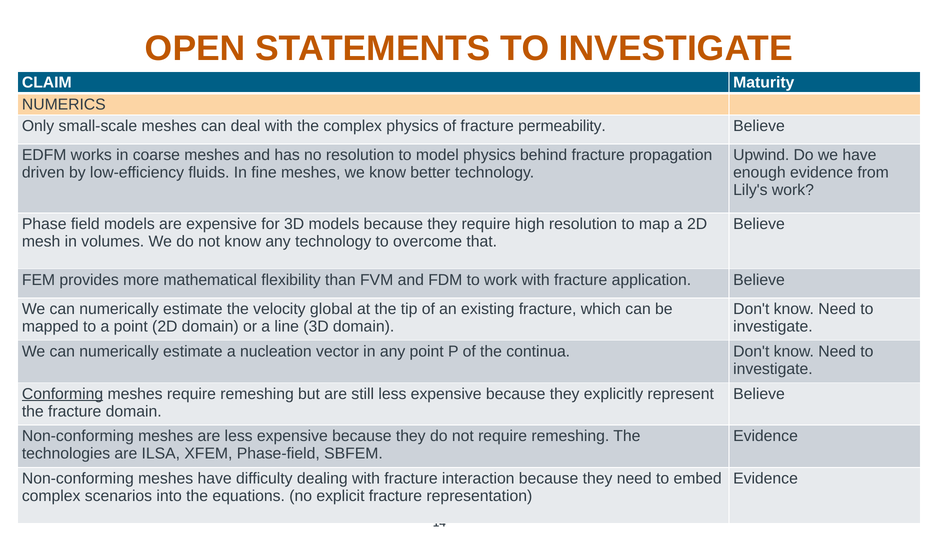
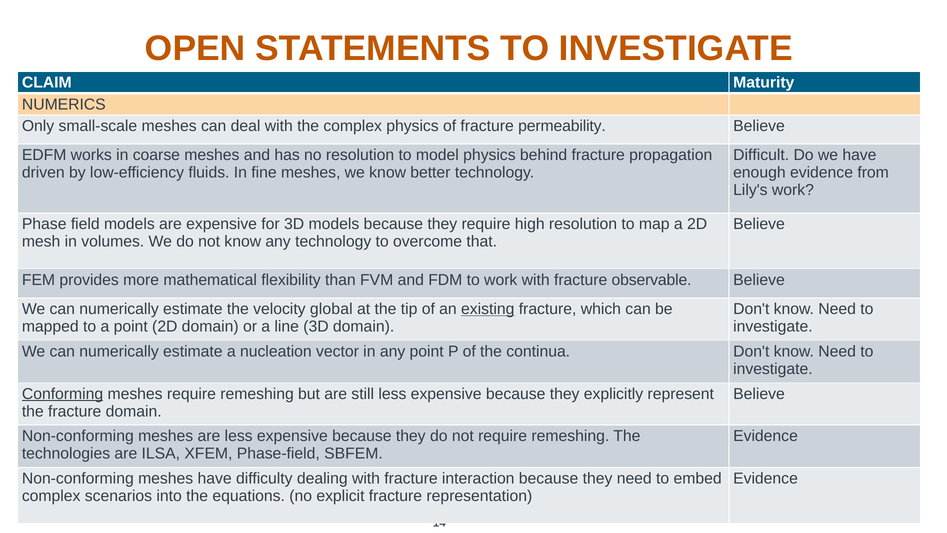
Upwind: Upwind -> Difficult (761, 155)
application: application -> observable (652, 280)
existing underline: none -> present (488, 309)
